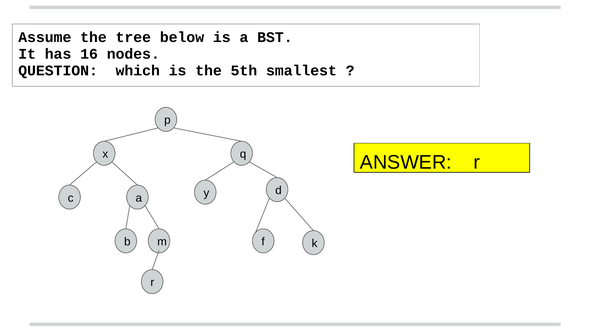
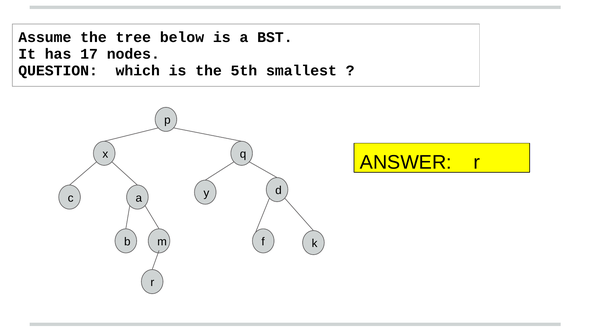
16: 16 -> 17 (89, 54)
